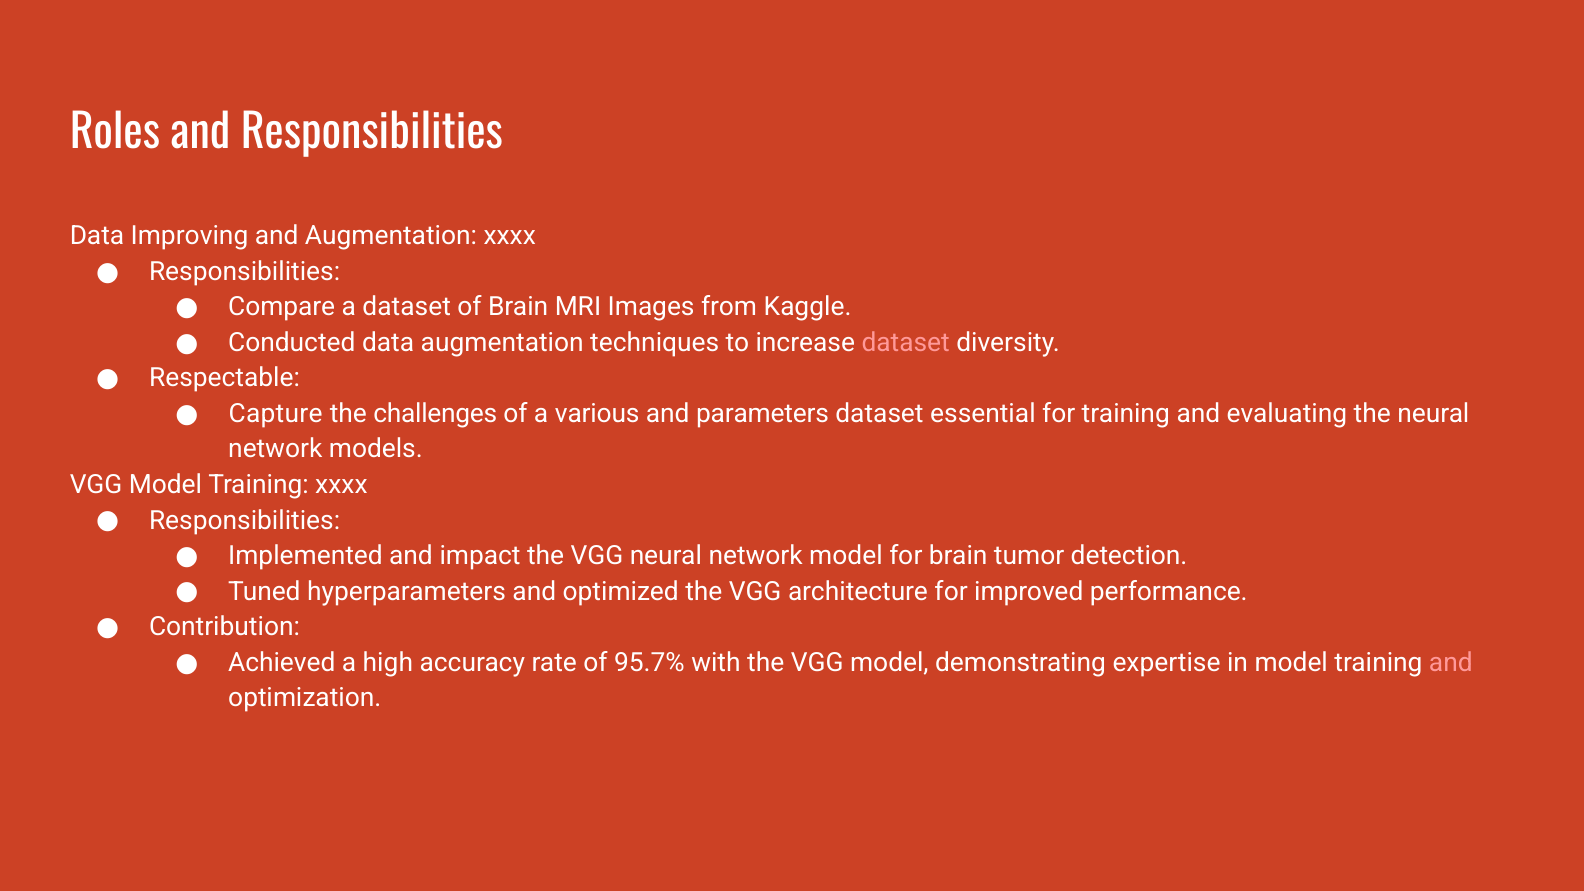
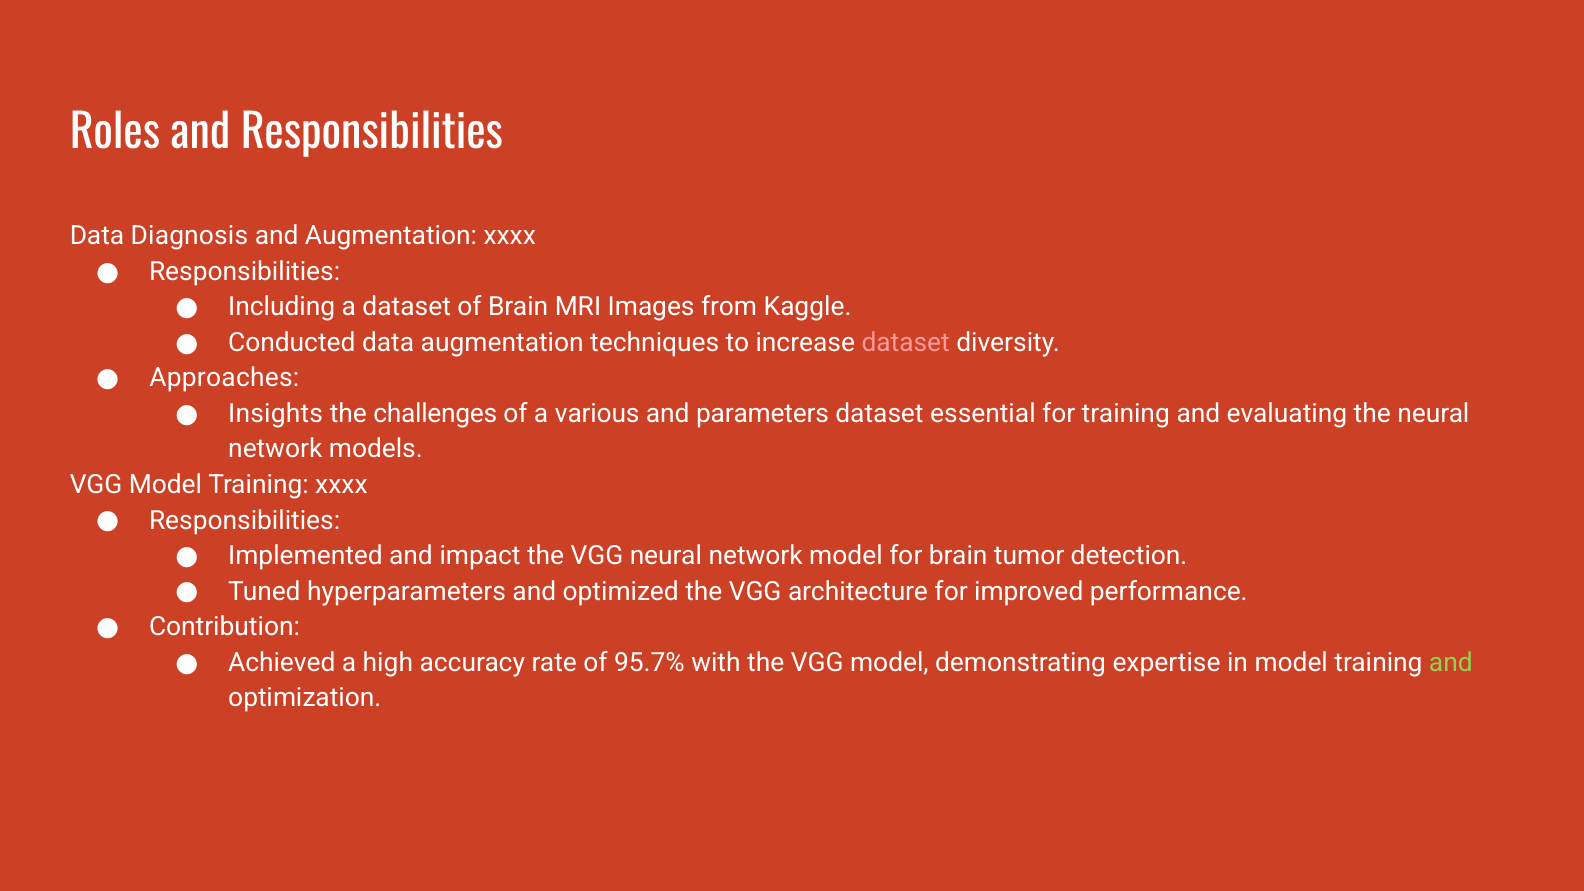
Improving: Improving -> Diagnosis (189, 236)
Compare: Compare -> Including (282, 307)
Respectable: Respectable -> Approaches (224, 378)
Capture: Capture -> Insights (276, 414)
and colour: pink -> light green (1451, 662)
